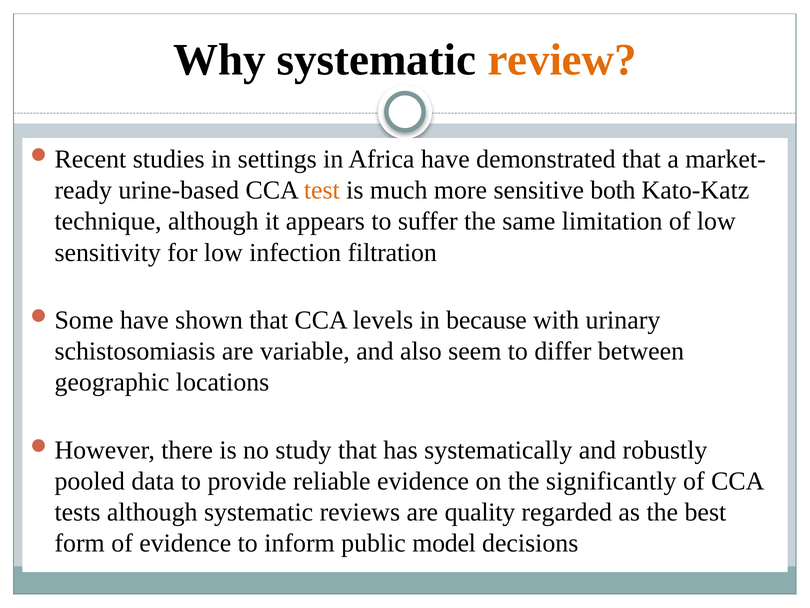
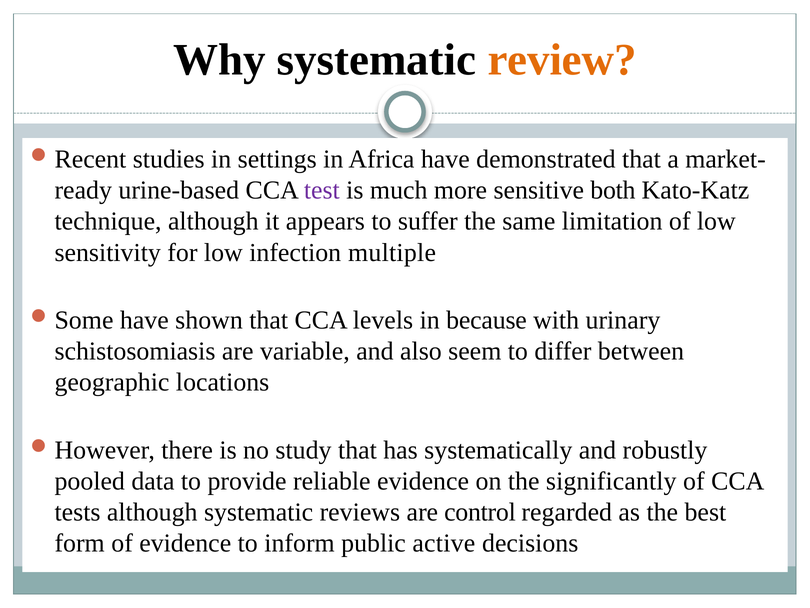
test colour: orange -> purple (322, 190)
filtration: filtration -> multiple (392, 252)
quality: quality -> control (480, 512)
model: model -> active (444, 543)
